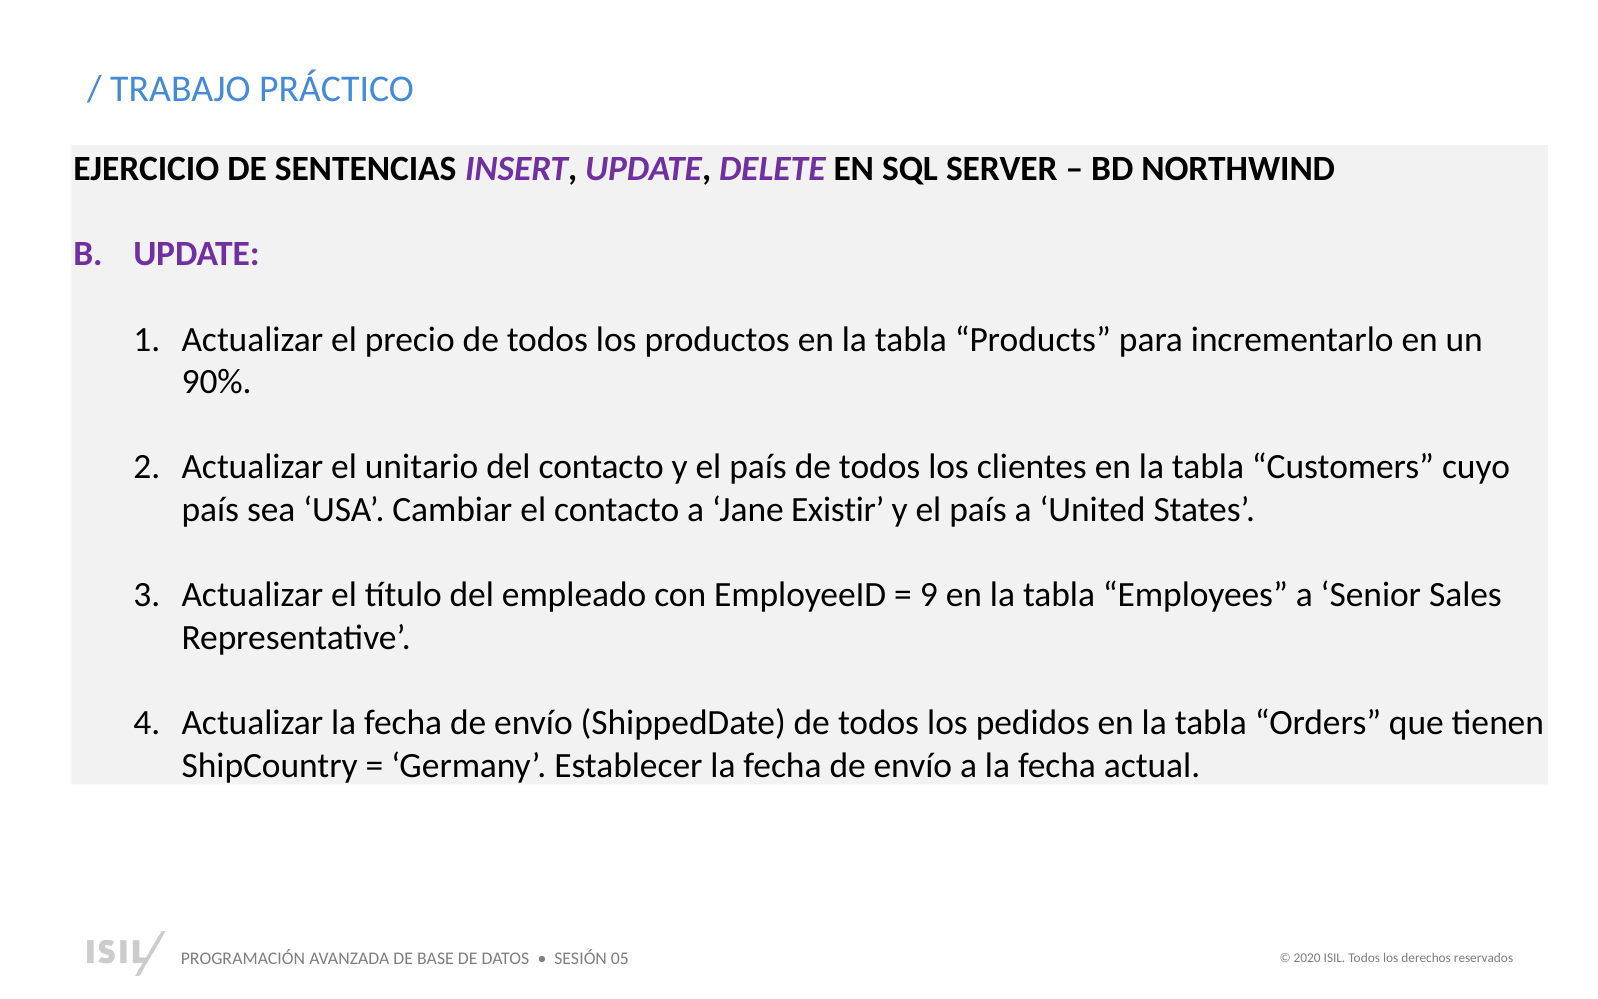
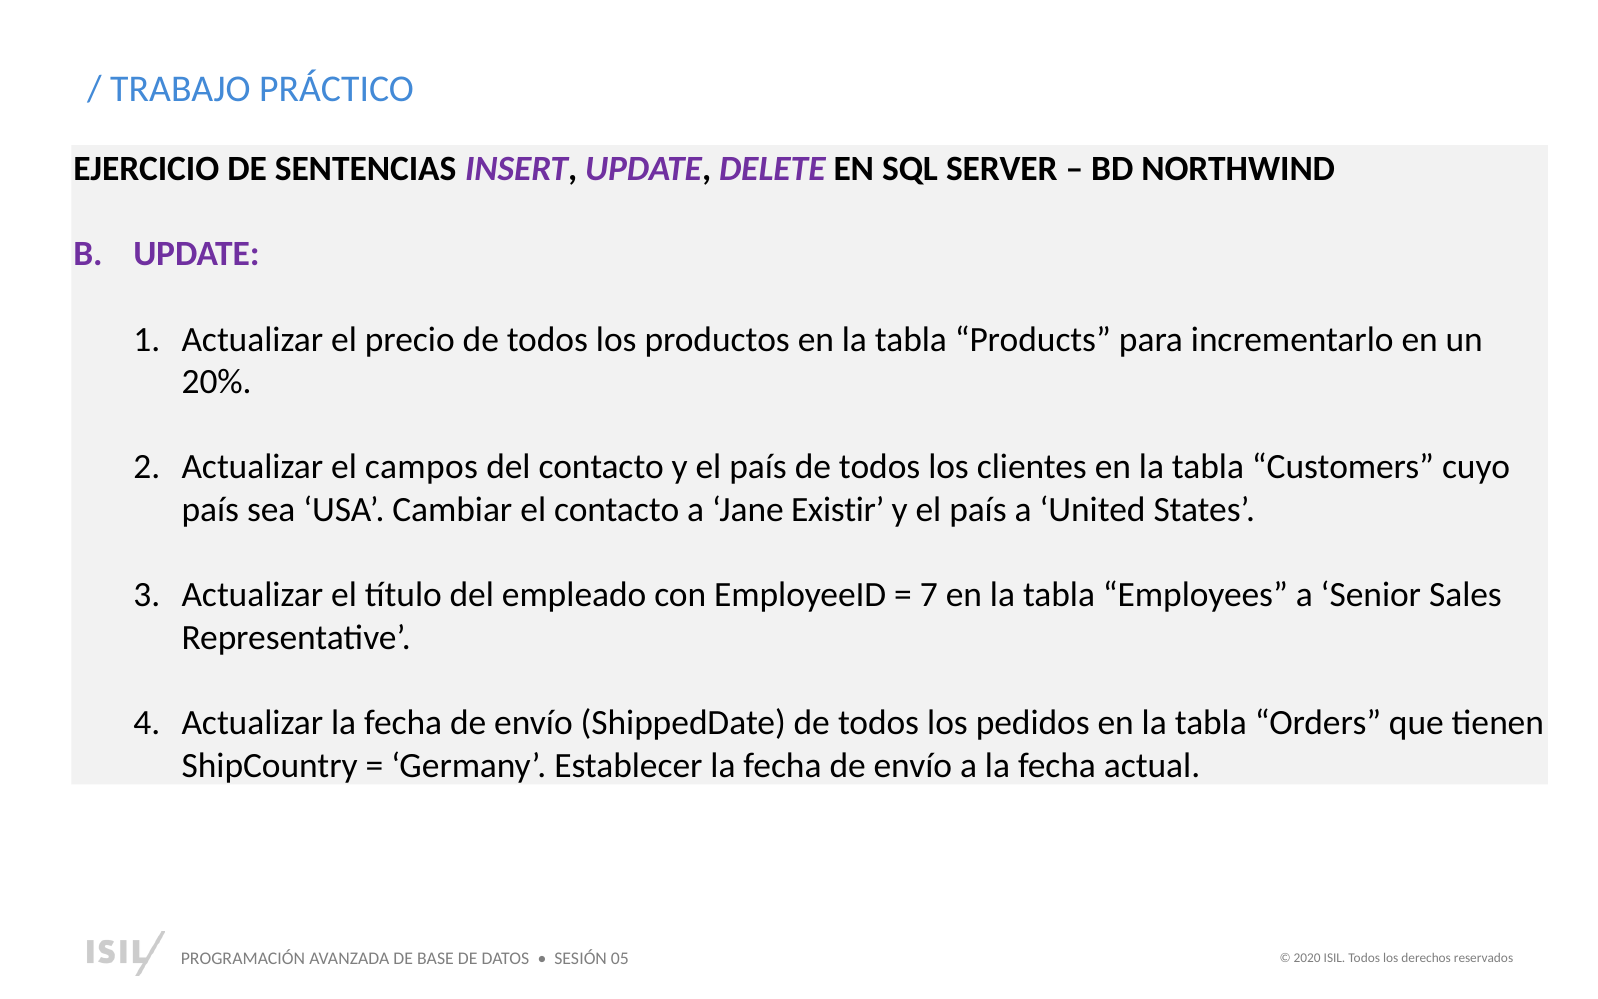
90%: 90% -> 20% (217, 382)
unitario: unitario -> campos (421, 467)
9: 9 -> 7 (929, 595)
